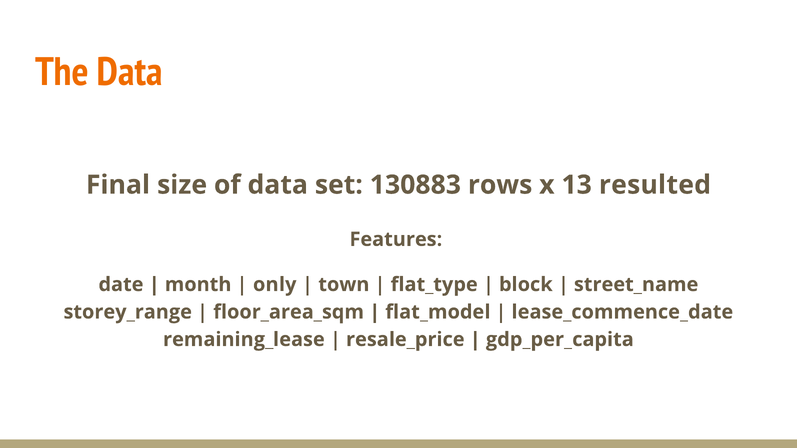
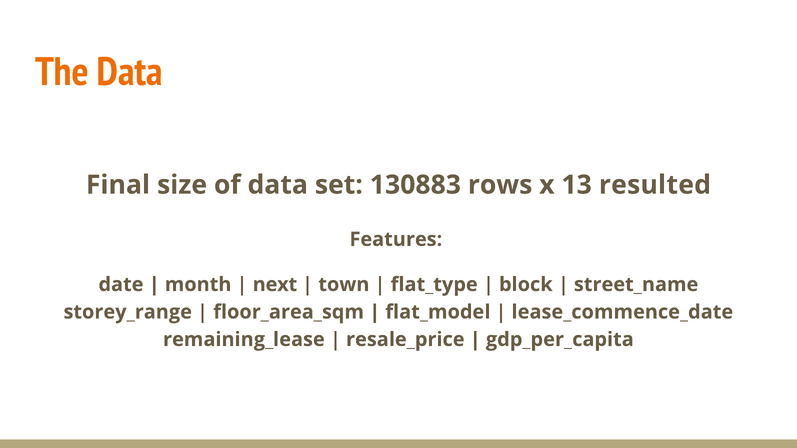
only: only -> next (275, 285)
